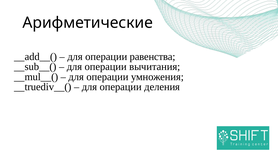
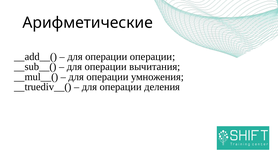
операции равенства: равенства -> операции (152, 56)
